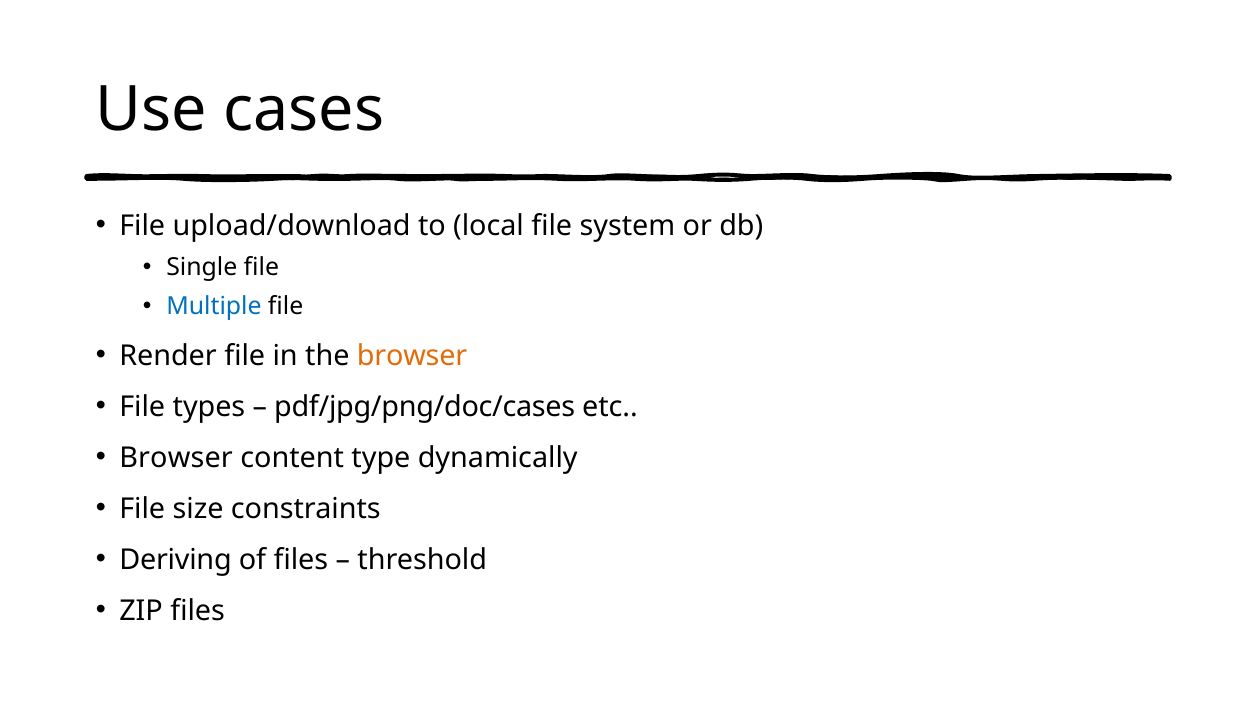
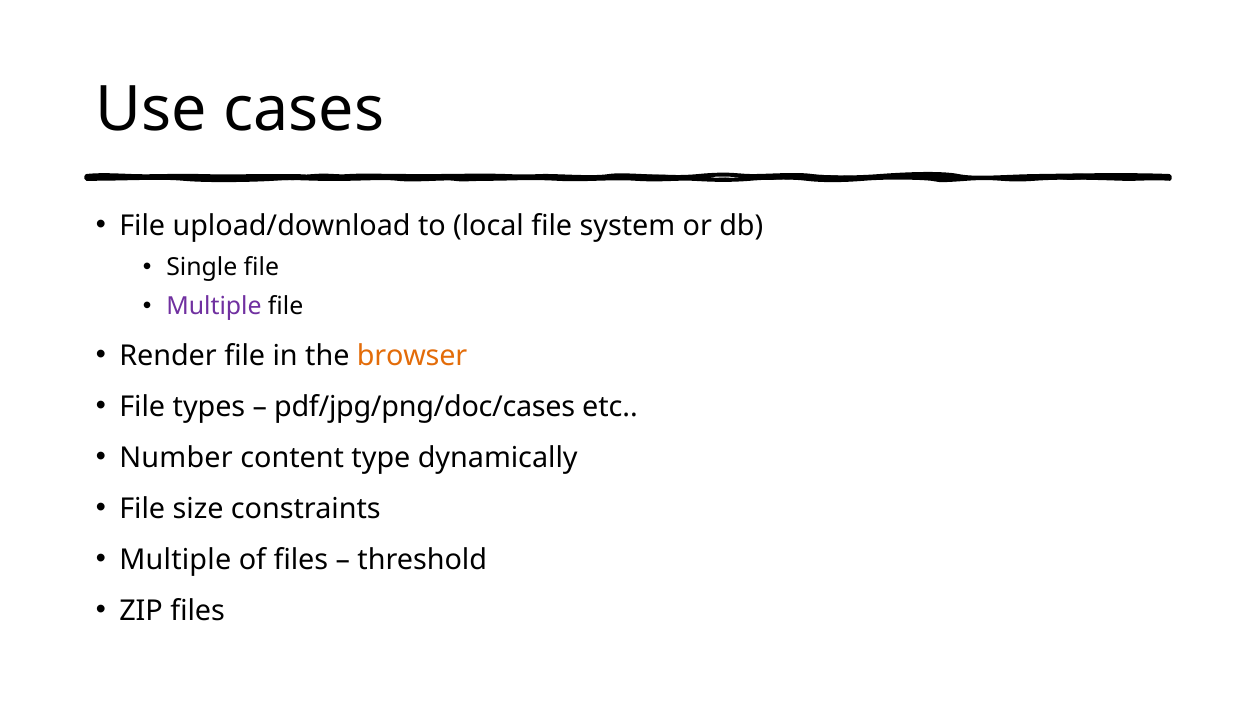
Multiple colour: blue -> purple (214, 307)
Browser: Browser -> Number (176, 458)
Deriving: Deriving -> Multiple (175, 560)
